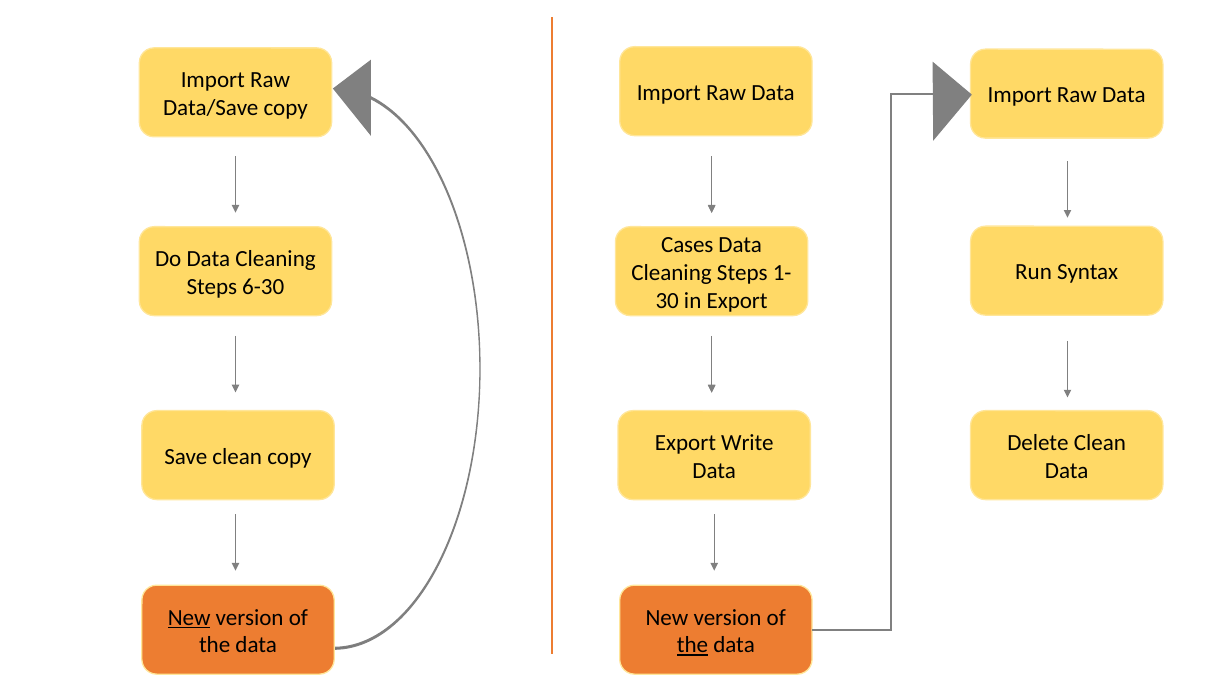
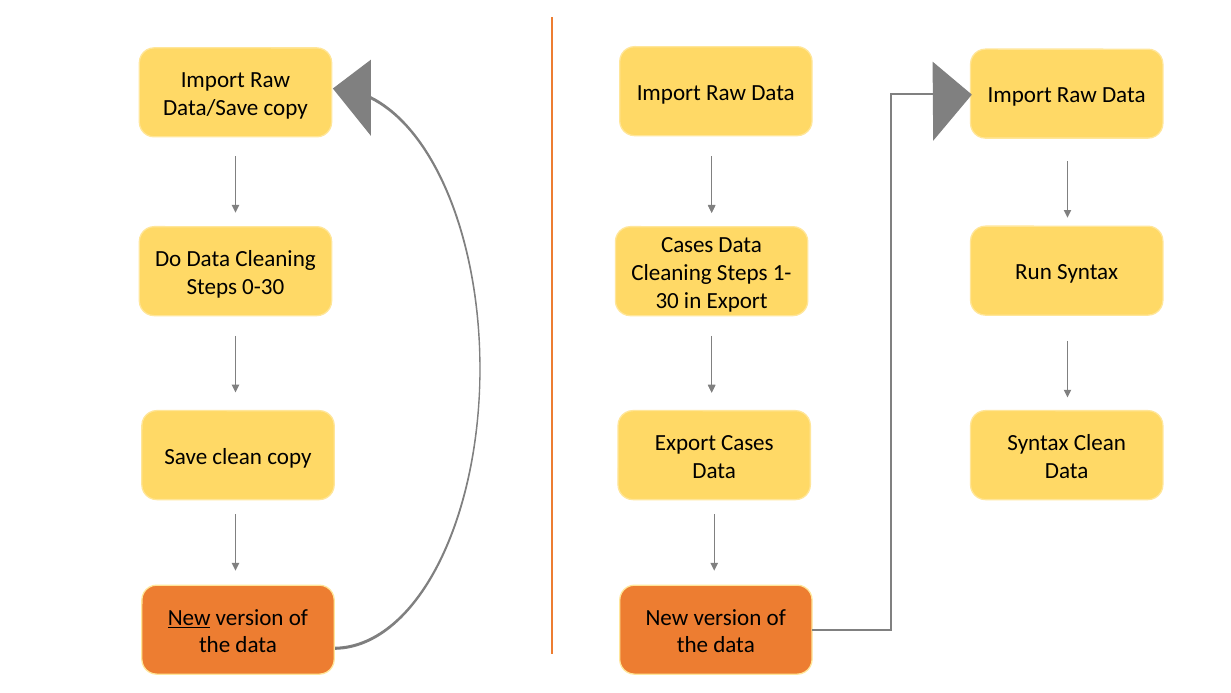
6-30: 6-30 -> 0-30 (263, 286)
Export Write: Write -> Cases (747, 442)
Delete: Delete -> Syntax (1038, 442)
the underline: present -> none (693, 645)
